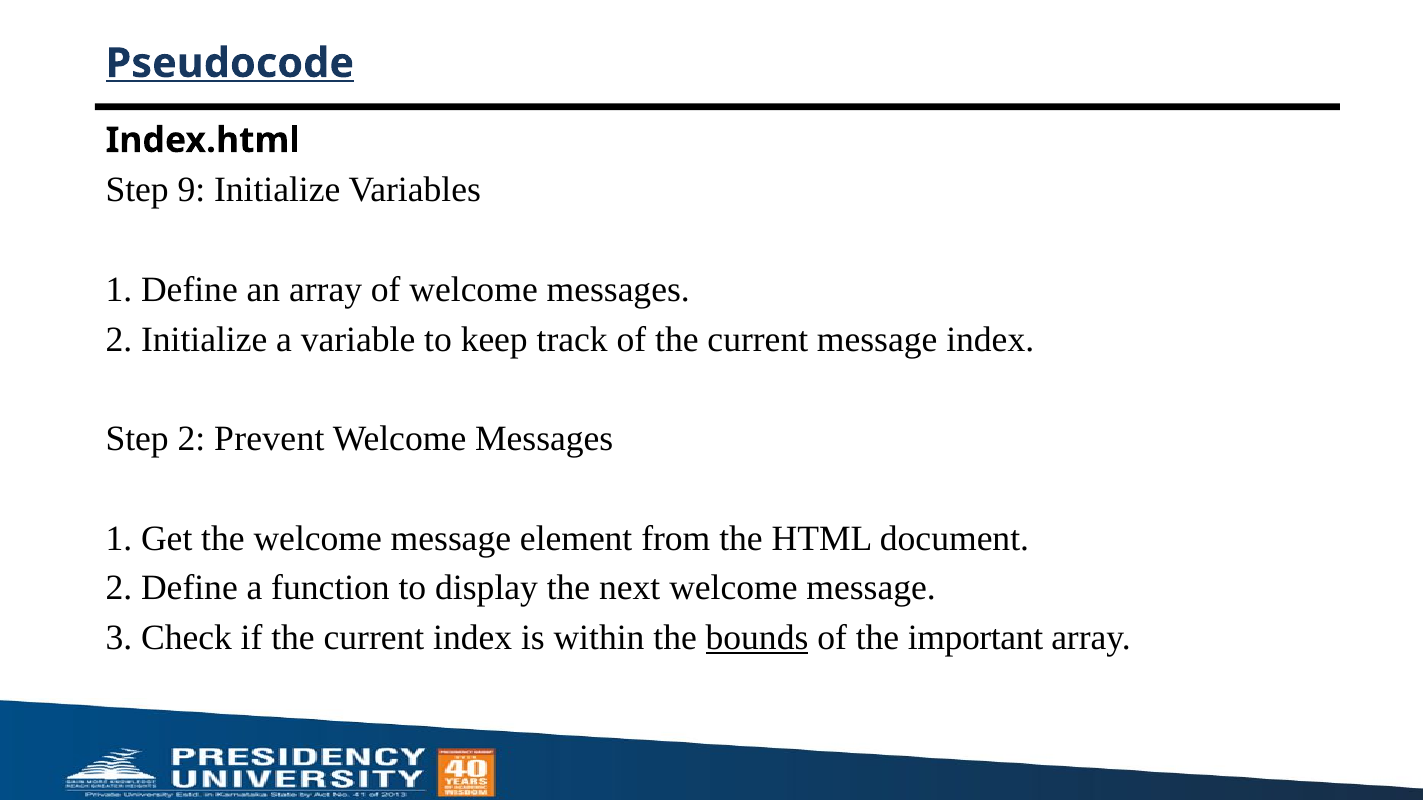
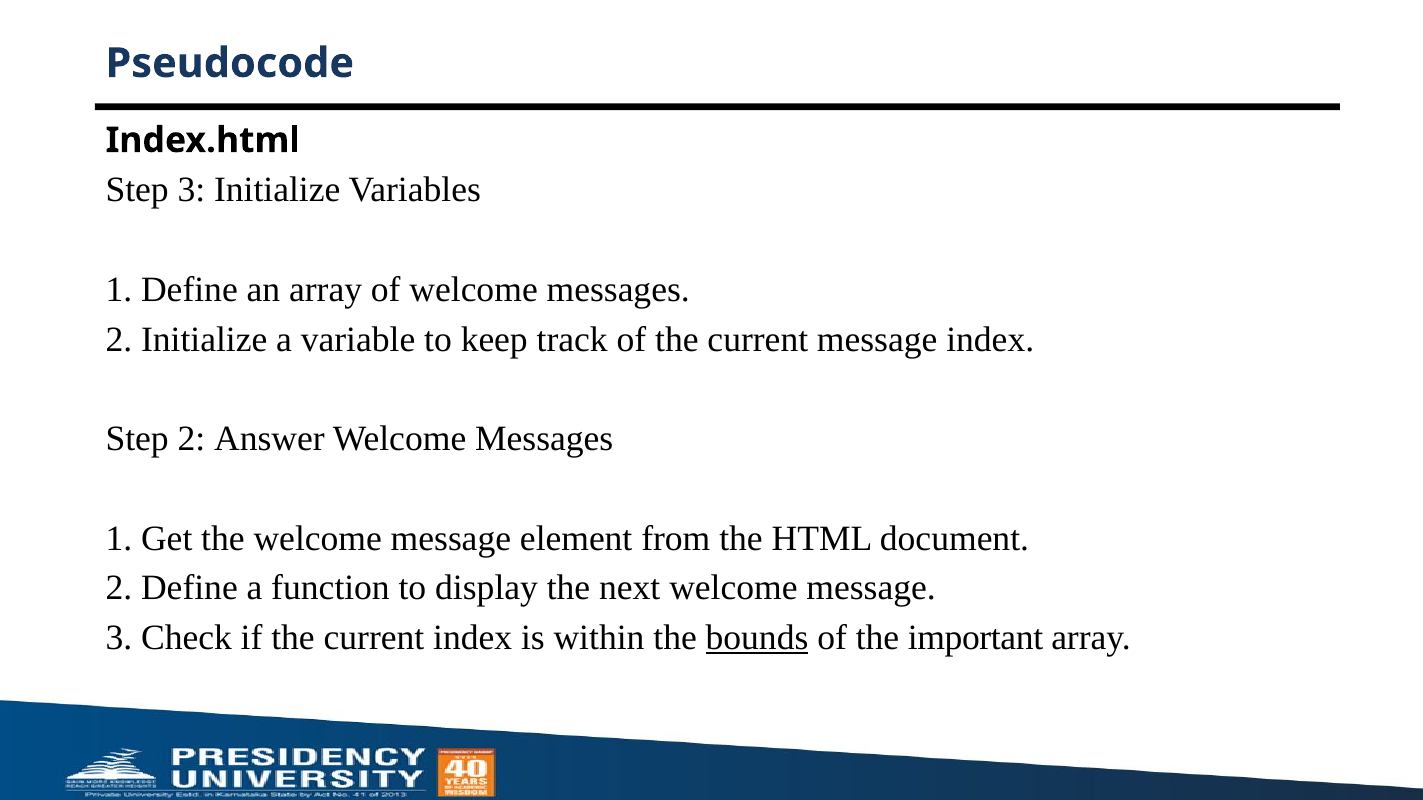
Pseudocode underline: present -> none (230, 63)
Step 9: 9 -> 3 (191, 190)
Prevent: Prevent -> Answer (269, 439)
